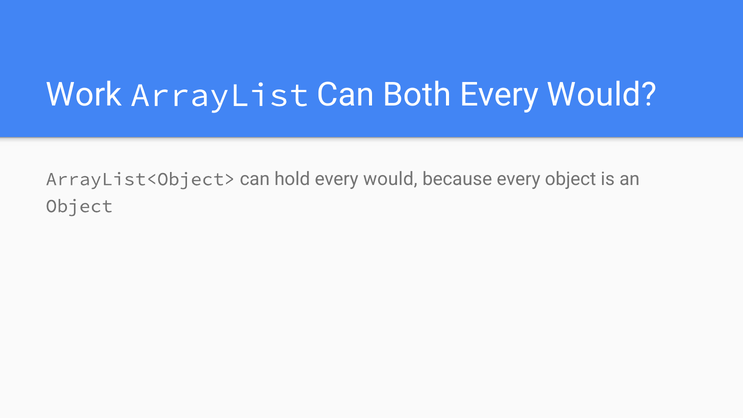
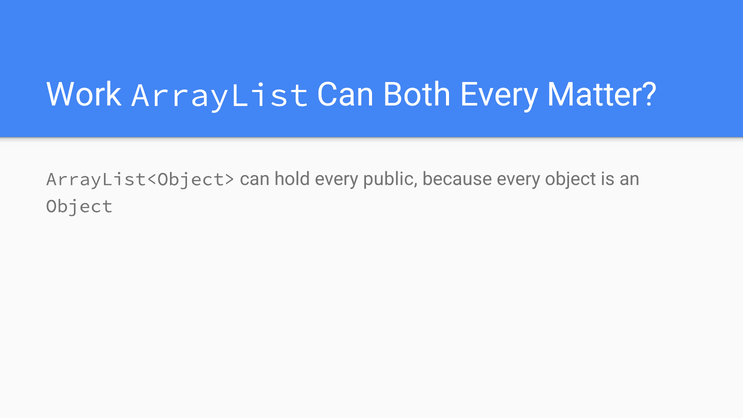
Would: Would -> Matter (602, 95)
hold every would: would -> public (390, 179)
